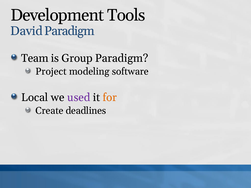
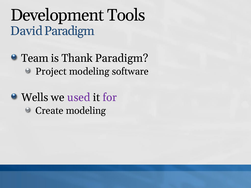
Group: Group -> Thank (77, 58)
Local: Local -> Wells (35, 97)
for colour: orange -> purple (110, 97)
Create deadlines: deadlines -> modeling (86, 111)
